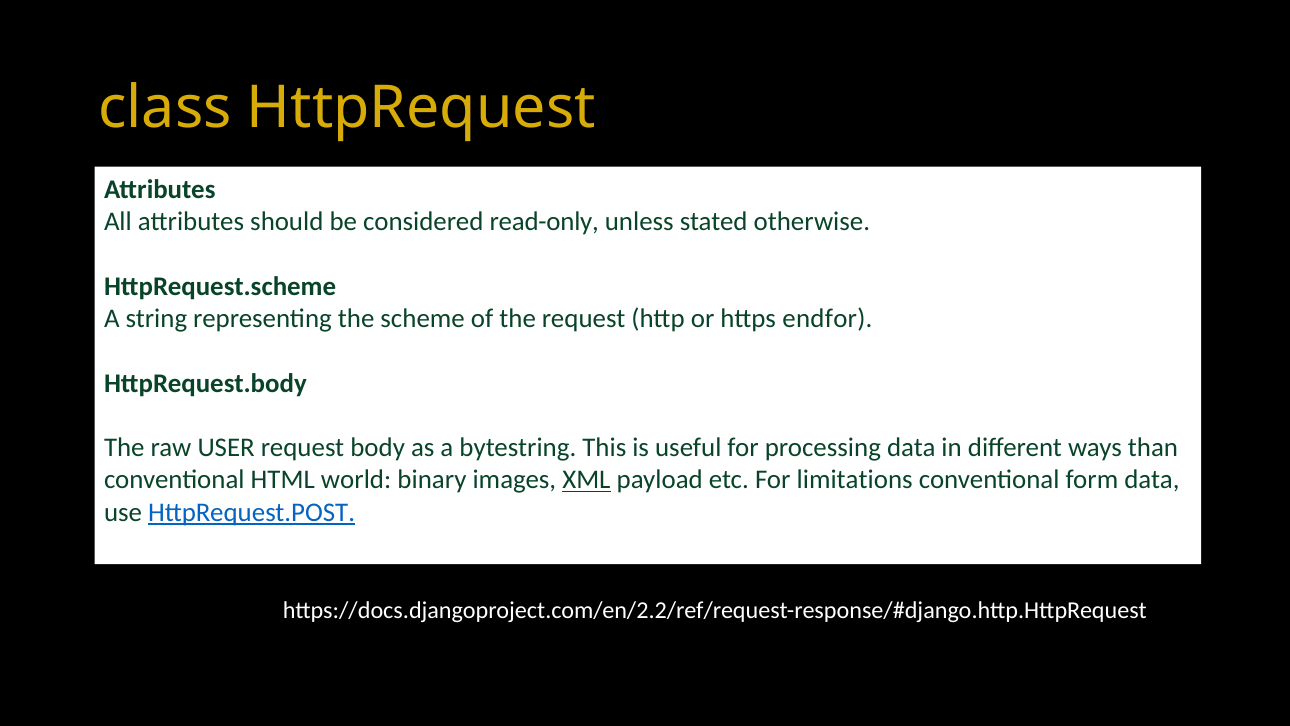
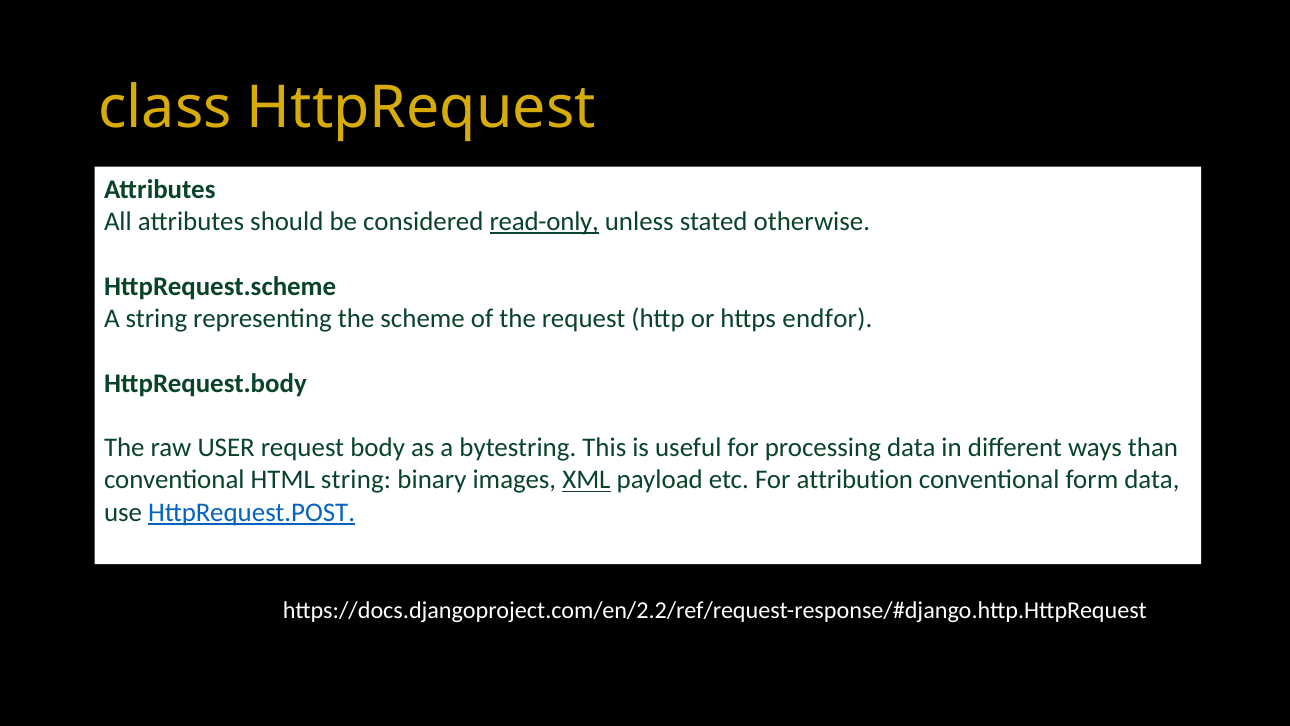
read-only underline: none -> present (544, 222)
HTML world: world -> string (356, 480)
limitations: limitations -> attribution (855, 480)
